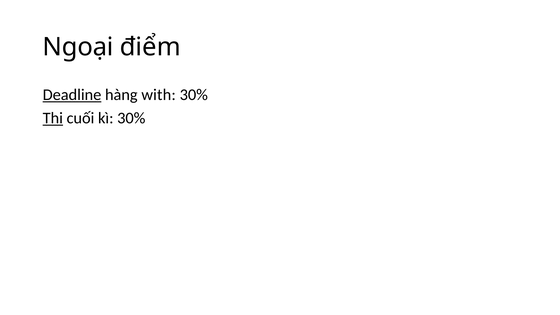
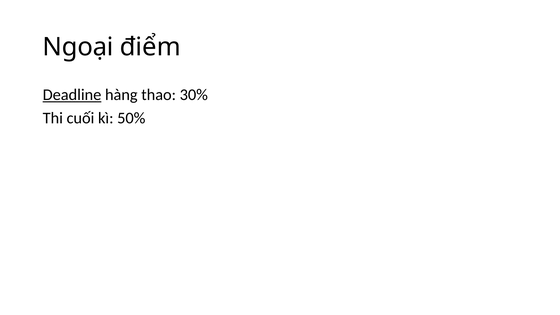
with: with -> thao (159, 95)
Thi underline: present -> none (53, 118)
kì 30%: 30% -> 50% (131, 118)
